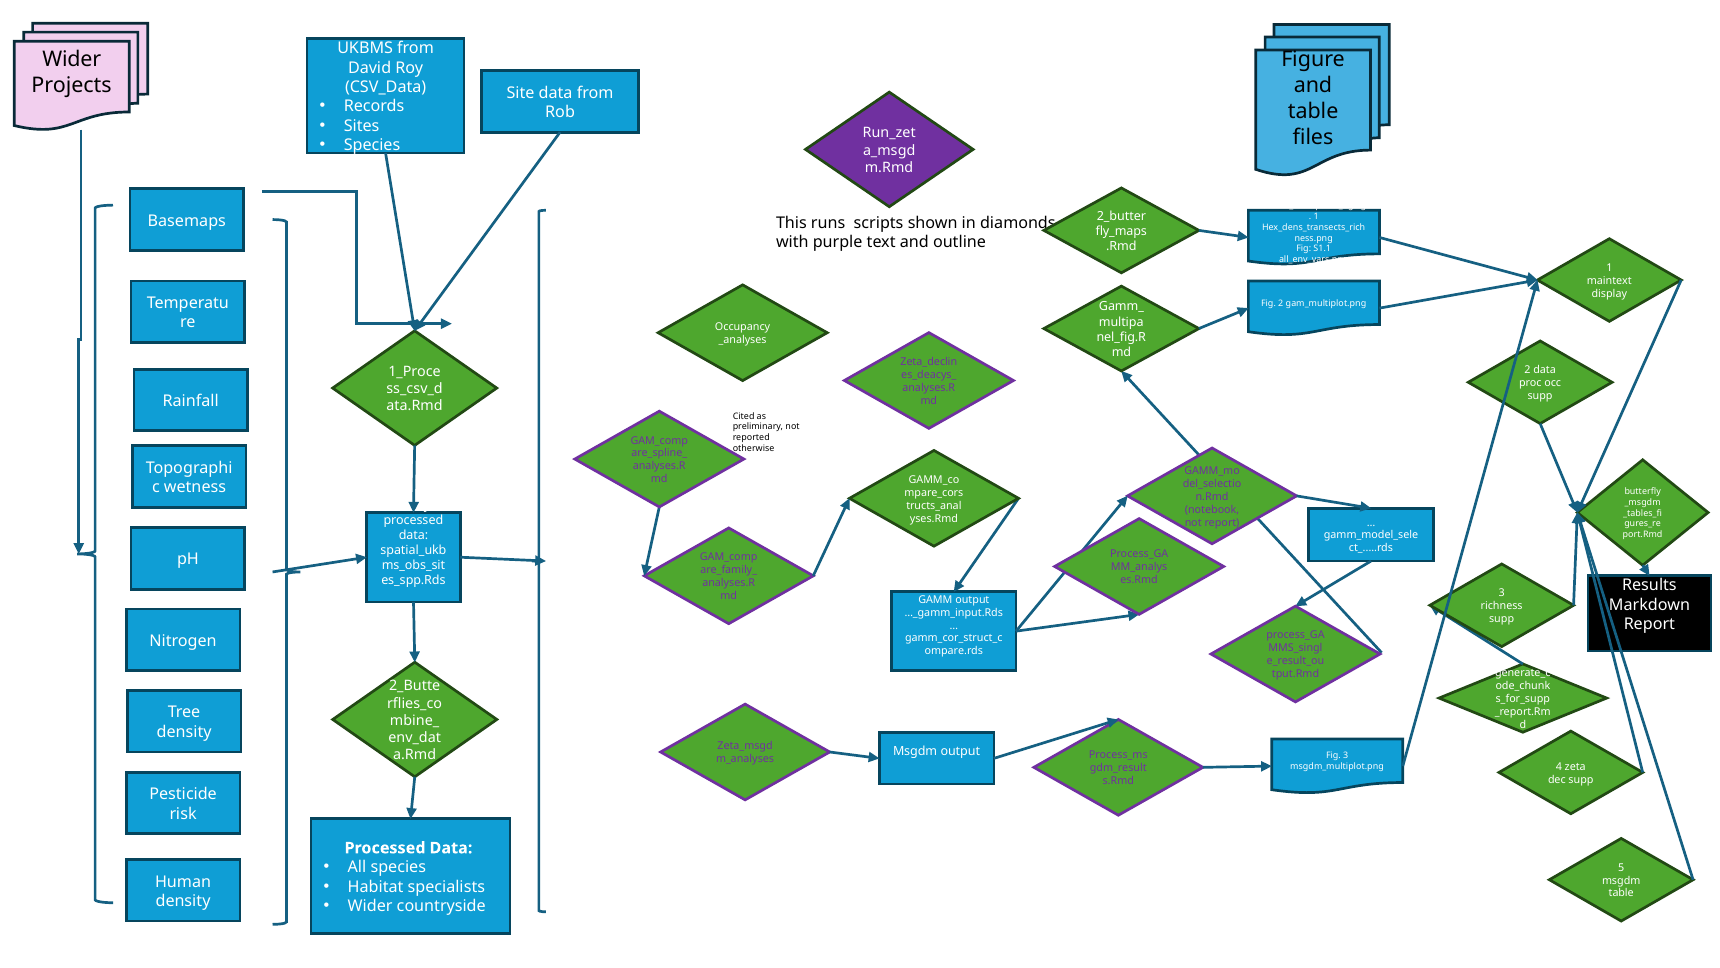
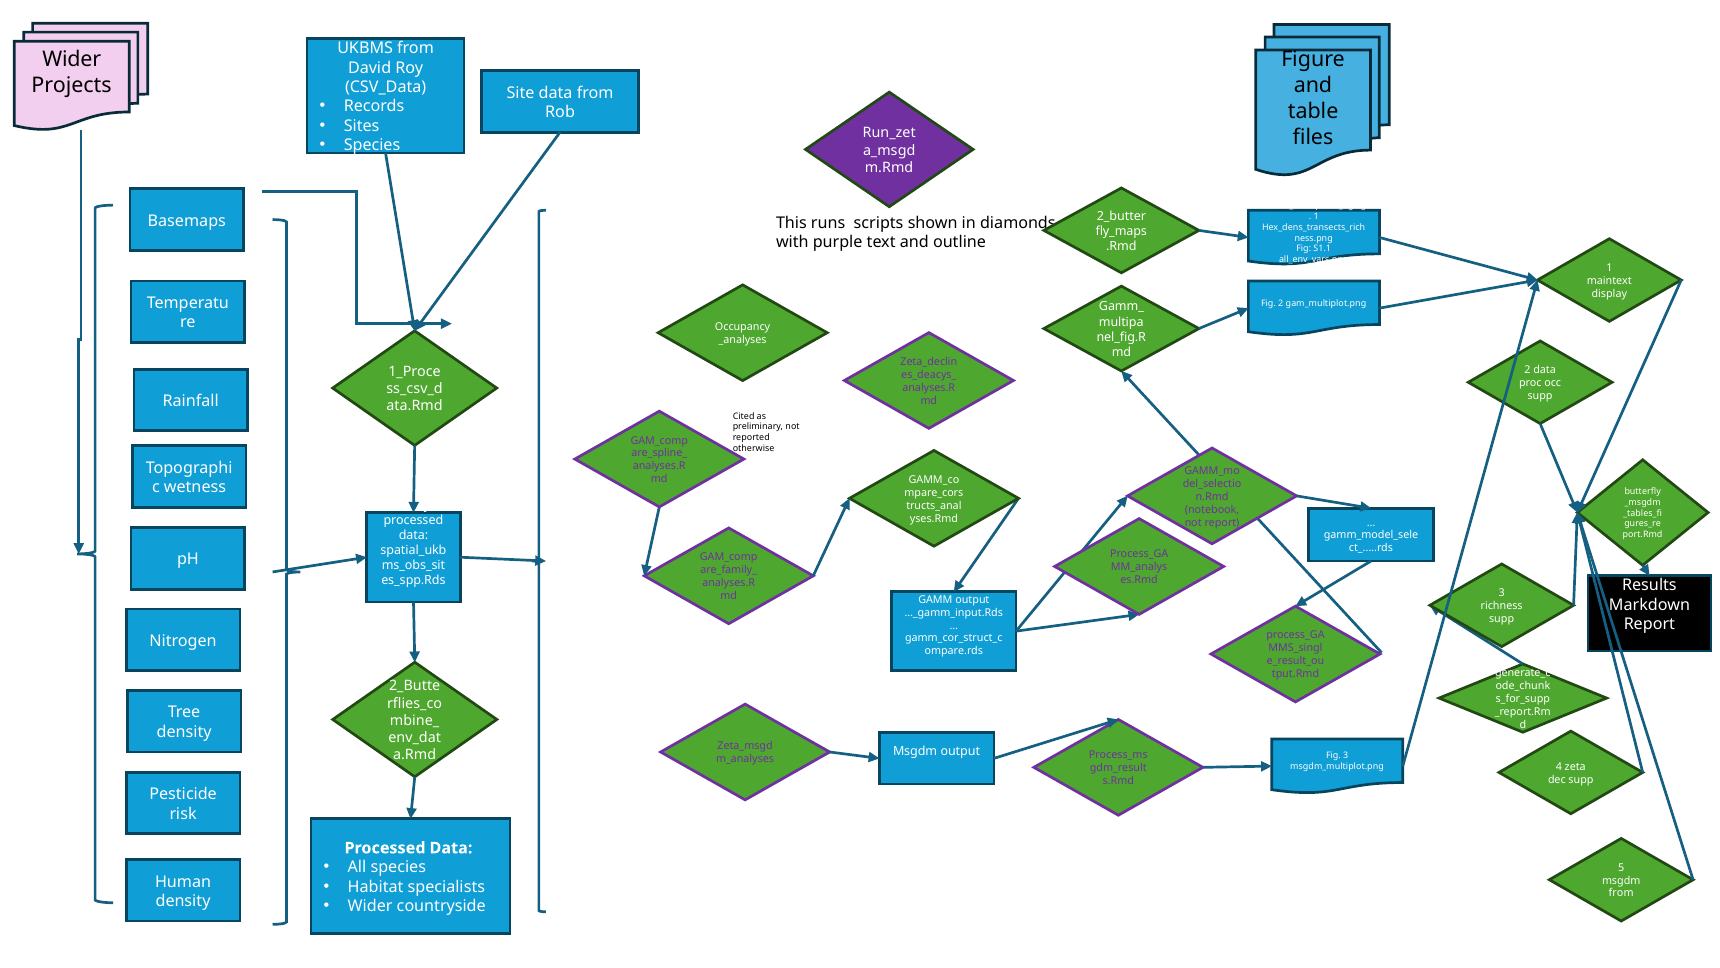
table: table -> from (1621, 893)
